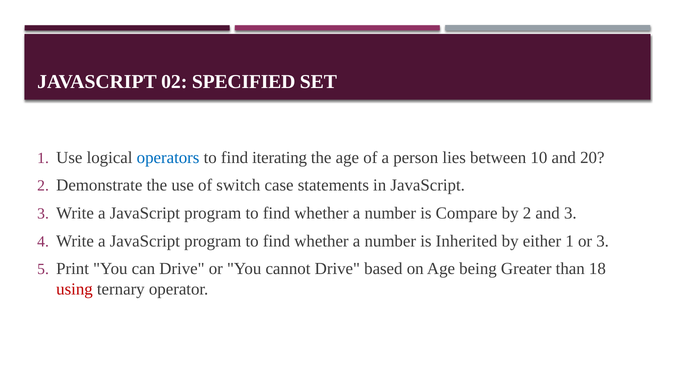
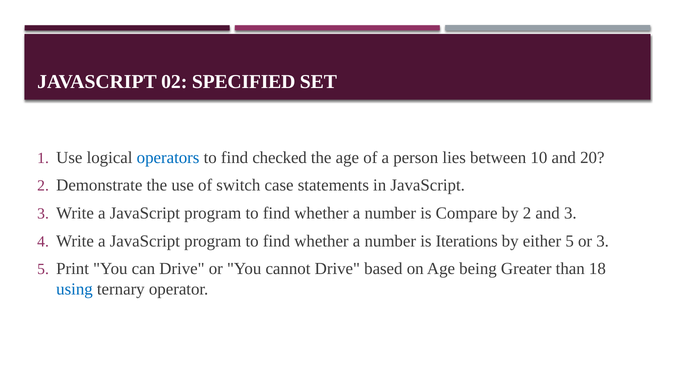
iterating: iterating -> checked (280, 158)
Inherited: Inherited -> Iterations (467, 241)
either 1: 1 -> 5 (570, 241)
using colour: red -> blue (74, 290)
